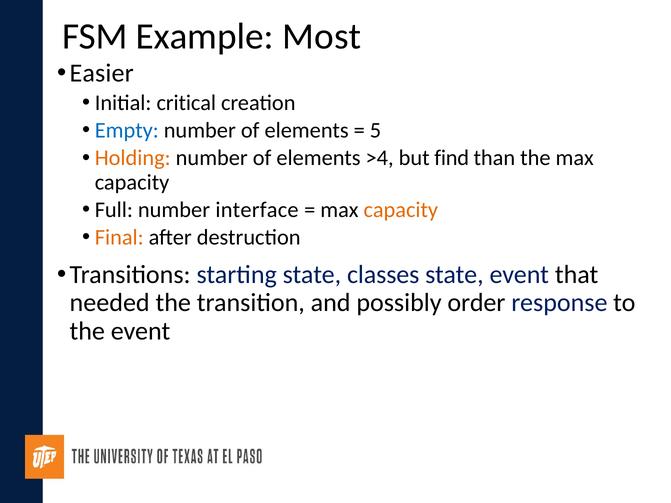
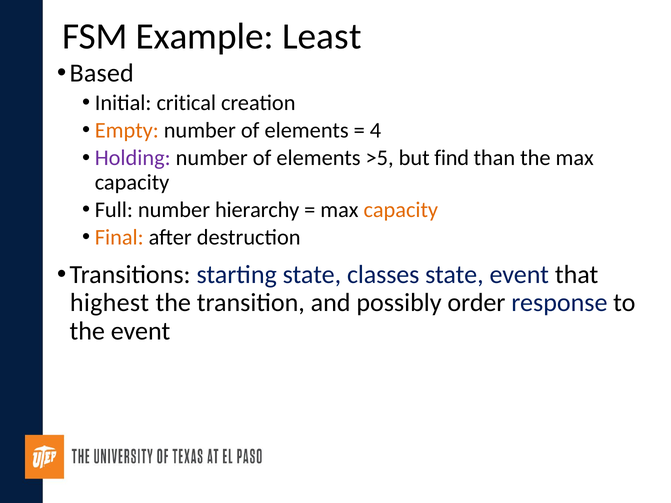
Most: Most -> Least (322, 37)
Easier: Easier -> Based (102, 73)
Empty colour: blue -> orange (127, 130)
5: 5 -> 4 (376, 130)
Holding colour: orange -> purple (133, 158)
>4: >4 -> >5 (380, 158)
interface: interface -> hierarchy (257, 210)
needed: needed -> highest (110, 303)
